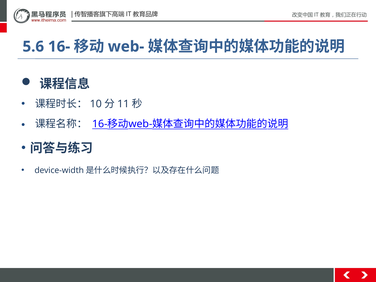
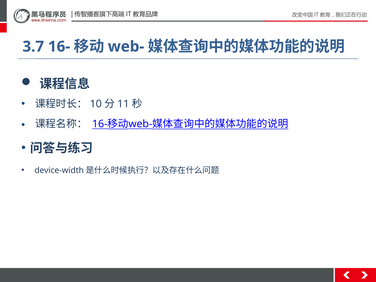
5.6: 5.6 -> 3.7 (33, 47)
